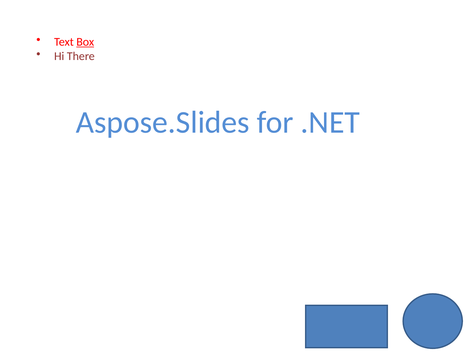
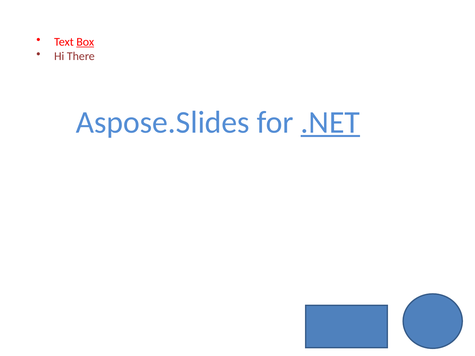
.NET underline: none -> present (330, 122)
